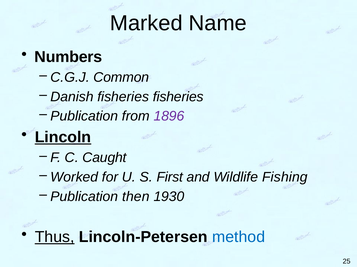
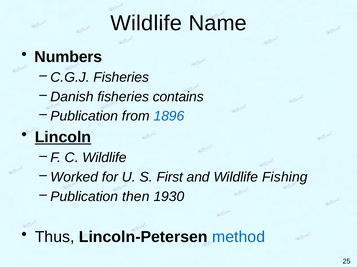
Marked: Marked -> Wildlife (146, 23)
C.G.J Common: Common -> Fisheries (121, 78)
fisheries fisheries: fisheries -> contains (178, 97)
1896 colour: purple -> blue (169, 116)
C Caught: Caught -> Wildlife (104, 158)
Thus underline: present -> none (55, 238)
